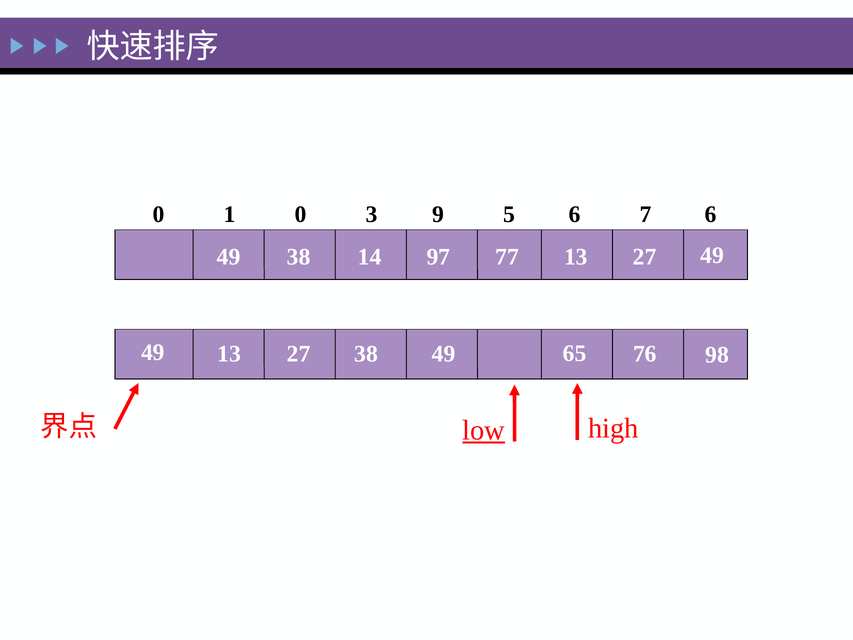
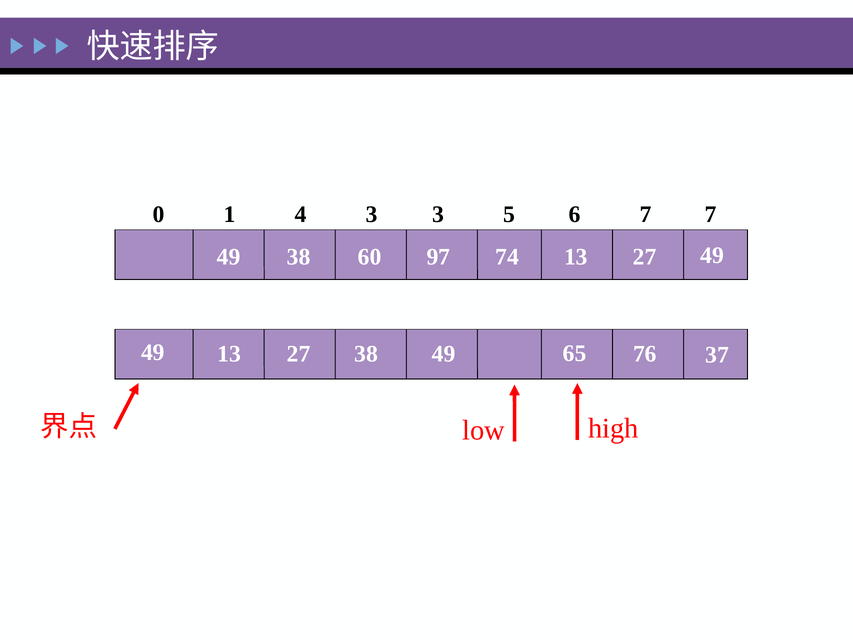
1 0: 0 -> 4 (301, 214)
3 9: 9 -> 3 (438, 214)
7 6: 6 -> 7 (711, 214)
14: 14 -> 60 (370, 257)
77: 77 -> 74 (507, 257)
98: 98 -> 37 (717, 355)
low underline: present -> none (484, 430)
